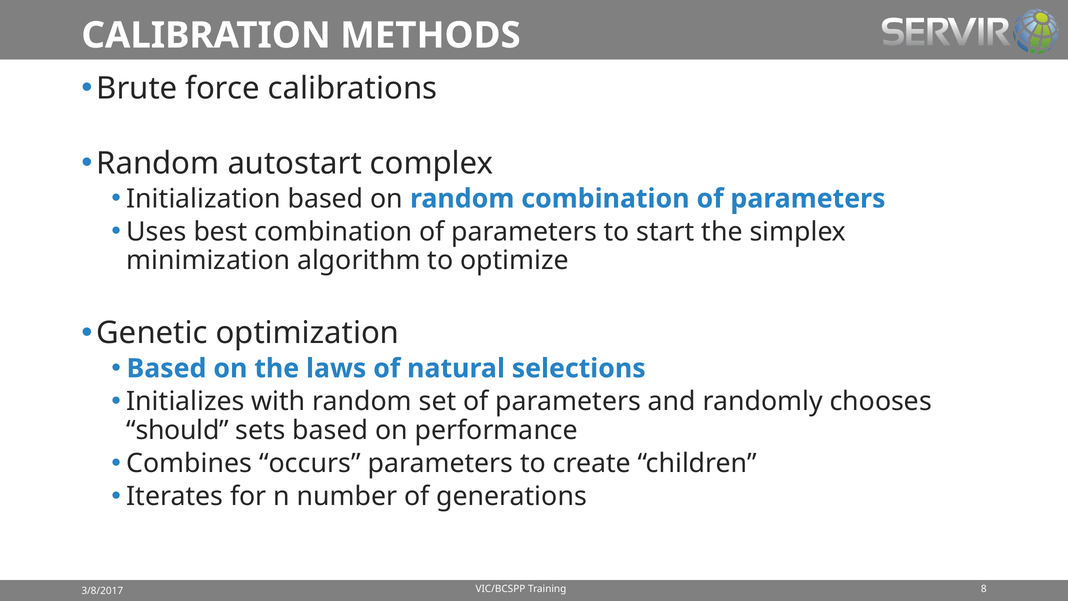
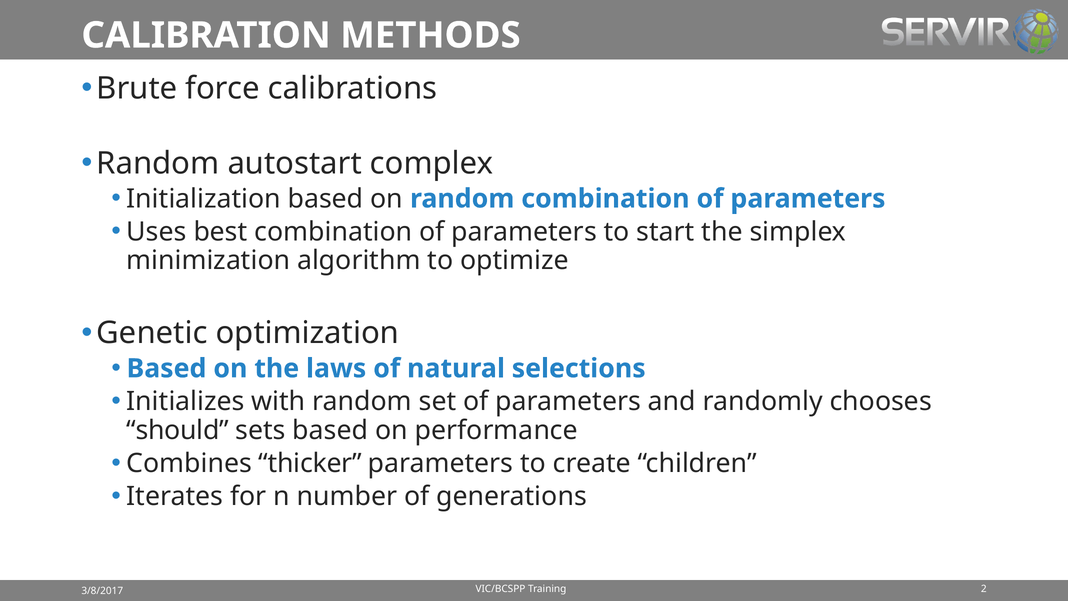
occurs: occurs -> thicker (310, 463)
8: 8 -> 2 (984, 588)
